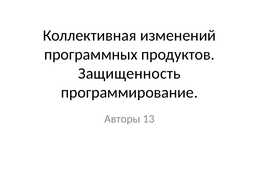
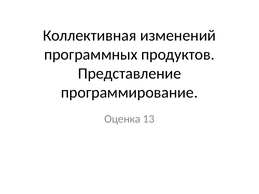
Защищенность: Защищенность -> Представление (129, 74)
Авторы: Авторы -> Оценка (122, 119)
